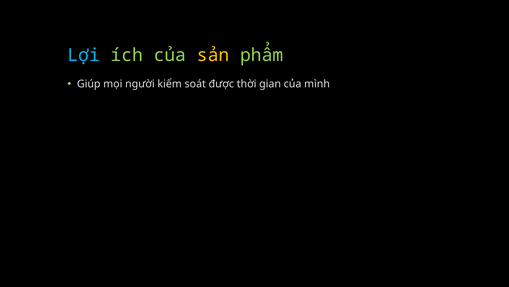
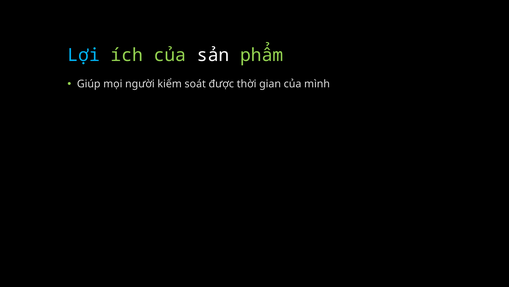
sản colour: yellow -> white (213, 55)
